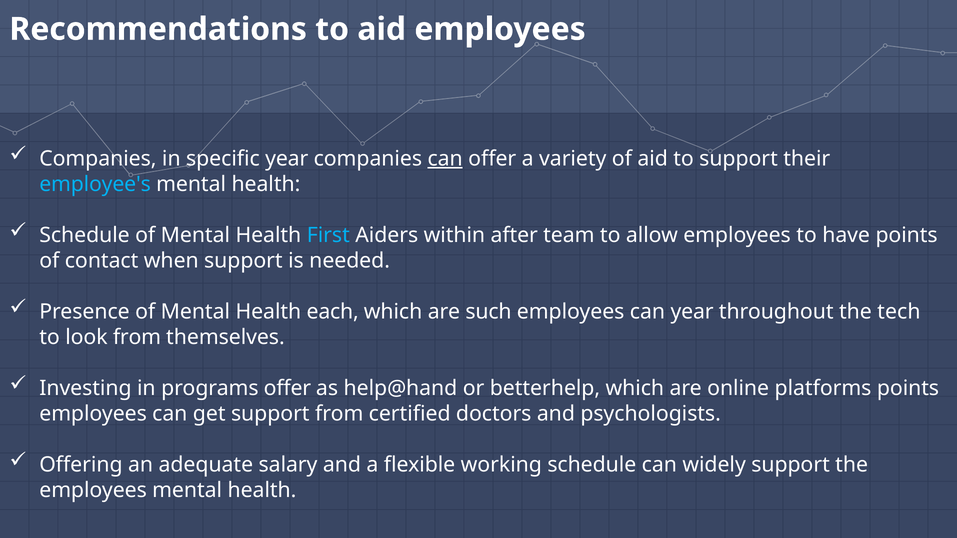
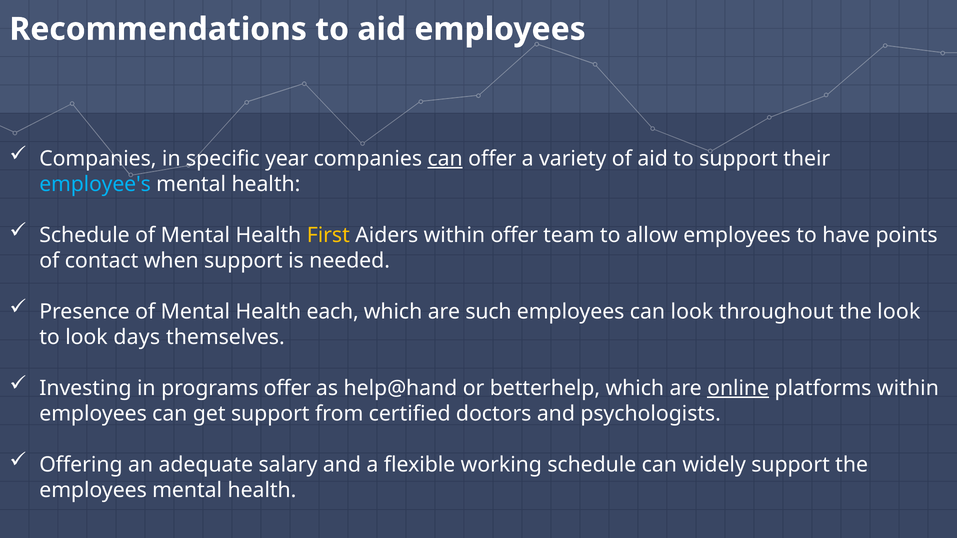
First colour: light blue -> yellow (328, 235)
within after: after -> offer (514, 235)
can year: year -> look (692, 312)
the tech: tech -> look (899, 312)
look from: from -> days (137, 337)
online underline: none -> present (738, 388)
platforms points: points -> within (908, 388)
